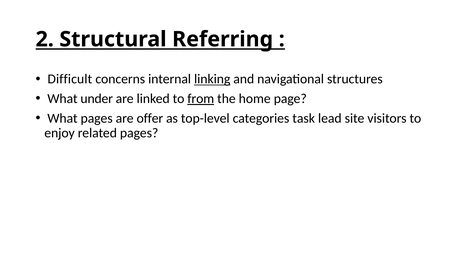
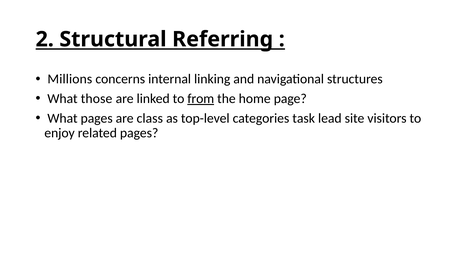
Difficult: Difficult -> Millions (70, 79)
linking underline: present -> none (212, 79)
under: under -> those (97, 99)
offer: offer -> class (150, 118)
